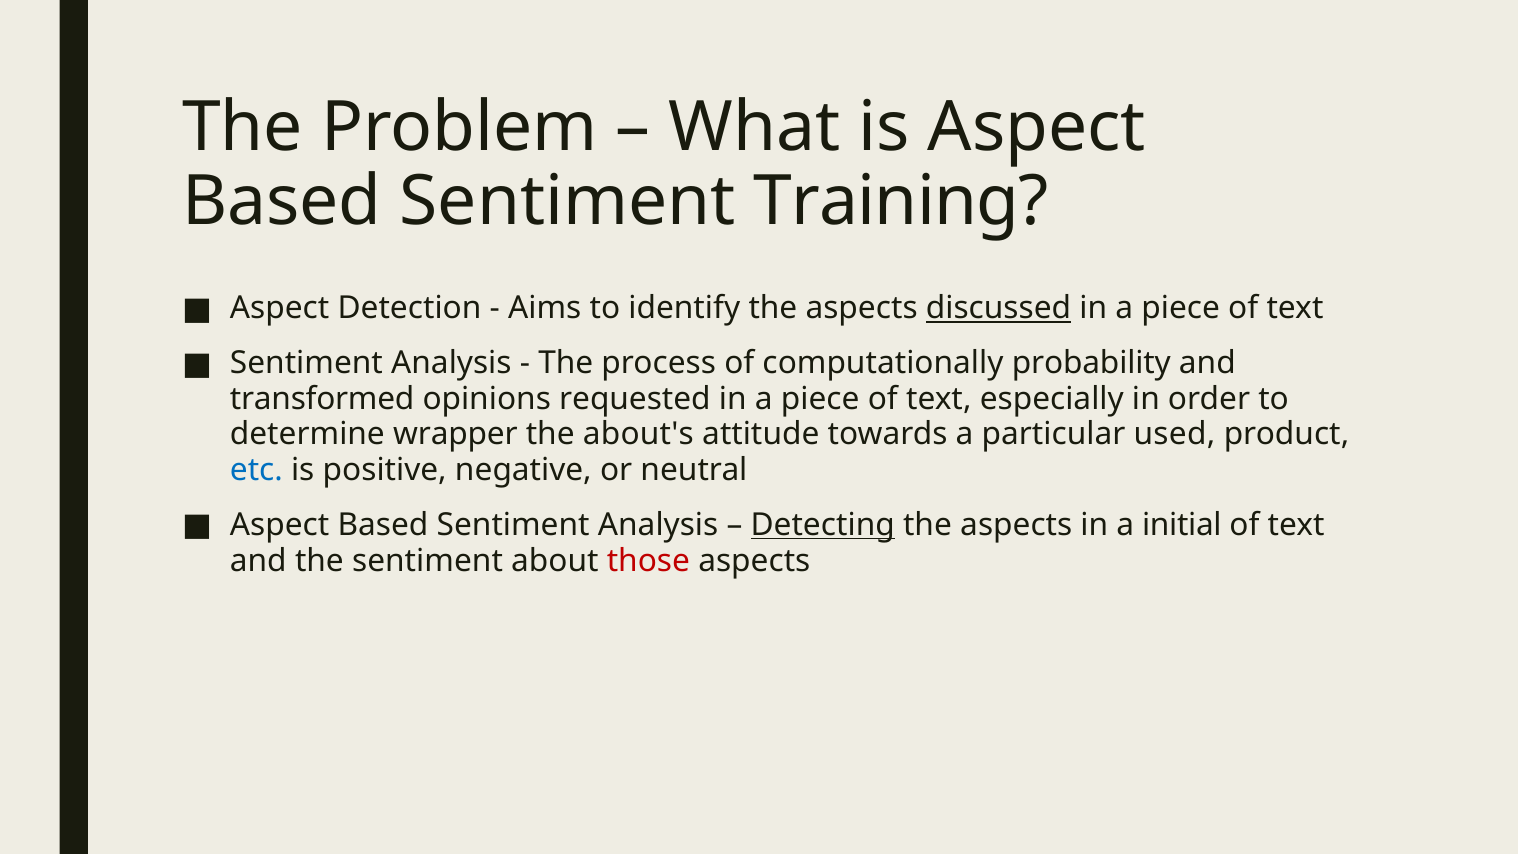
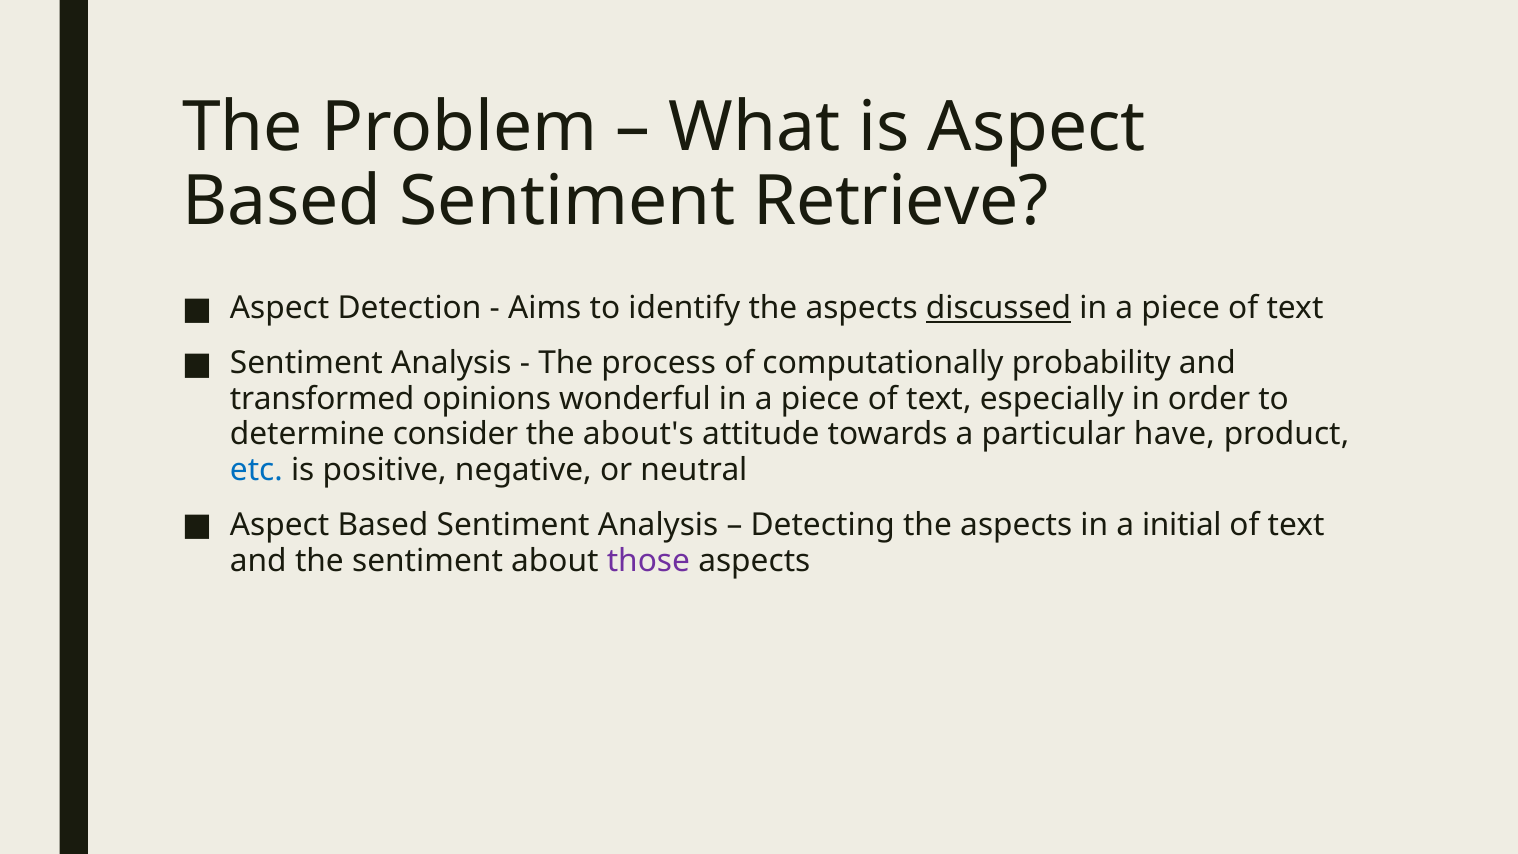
Training: Training -> Retrieve (901, 202)
requested: requested -> wonderful (635, 399)
wrapper: wrapper -> consider (455, 434)
used: used -> have (1174, 434)
Detecting underline: present -> none (823, 525)
those colour: red -> purple (648, 561)
